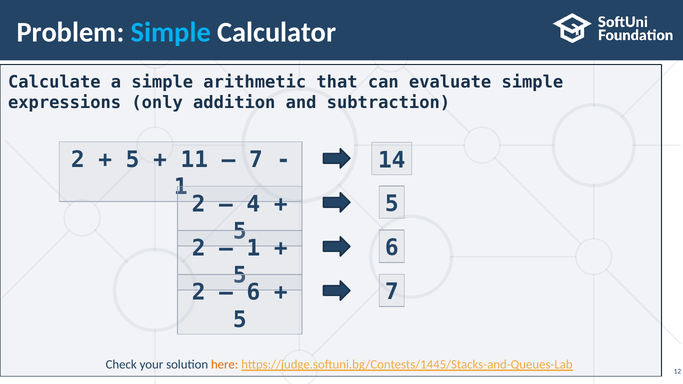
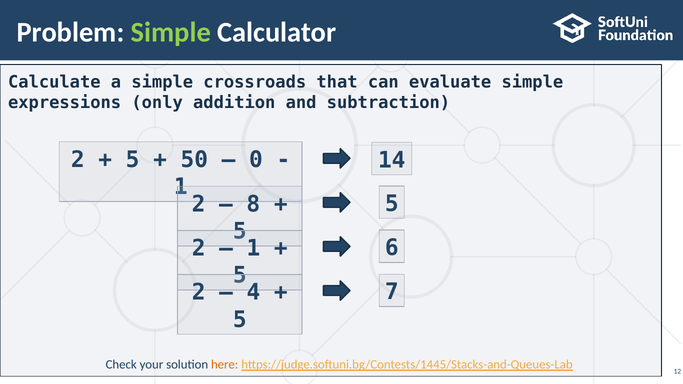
Simple colour: light blue -> light green (171, 32)
arithmetic: arithmetic -> crossroads (255, 82)
11: 11 -> 50 (194, 160)
7: 7 -> 0 (256, 160)
4: 4 -> 8 (253, 204)
6: 6 -> 4 (253, 292)
